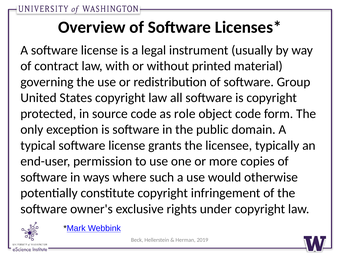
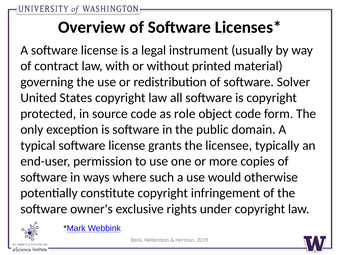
Group: Group -> Solver (293, 82)
